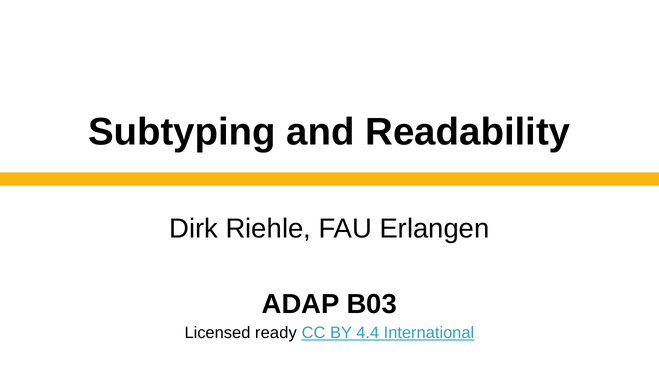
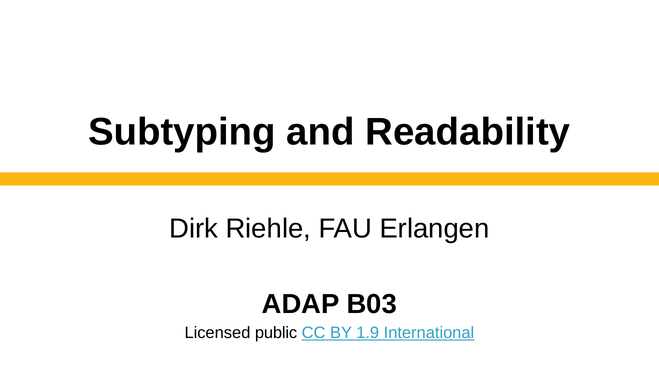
ready: ready -> public (276, 333)
4.4: 4.4 -> 1.9 (368, 333)
